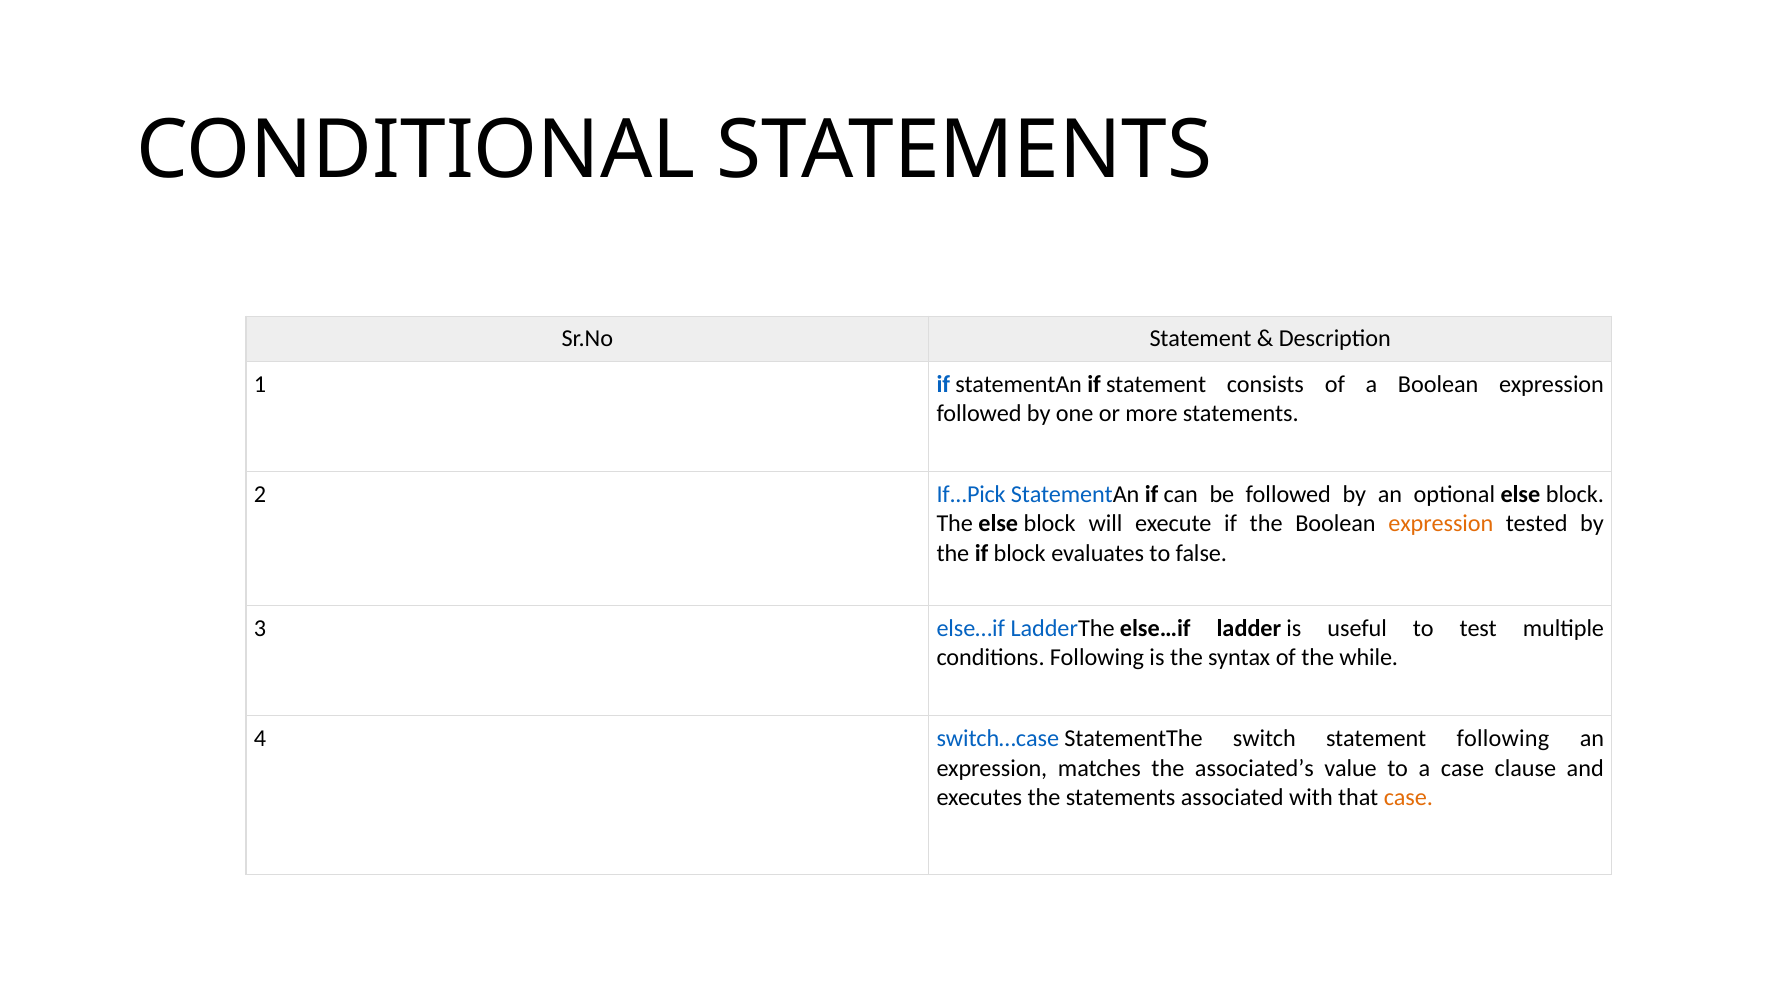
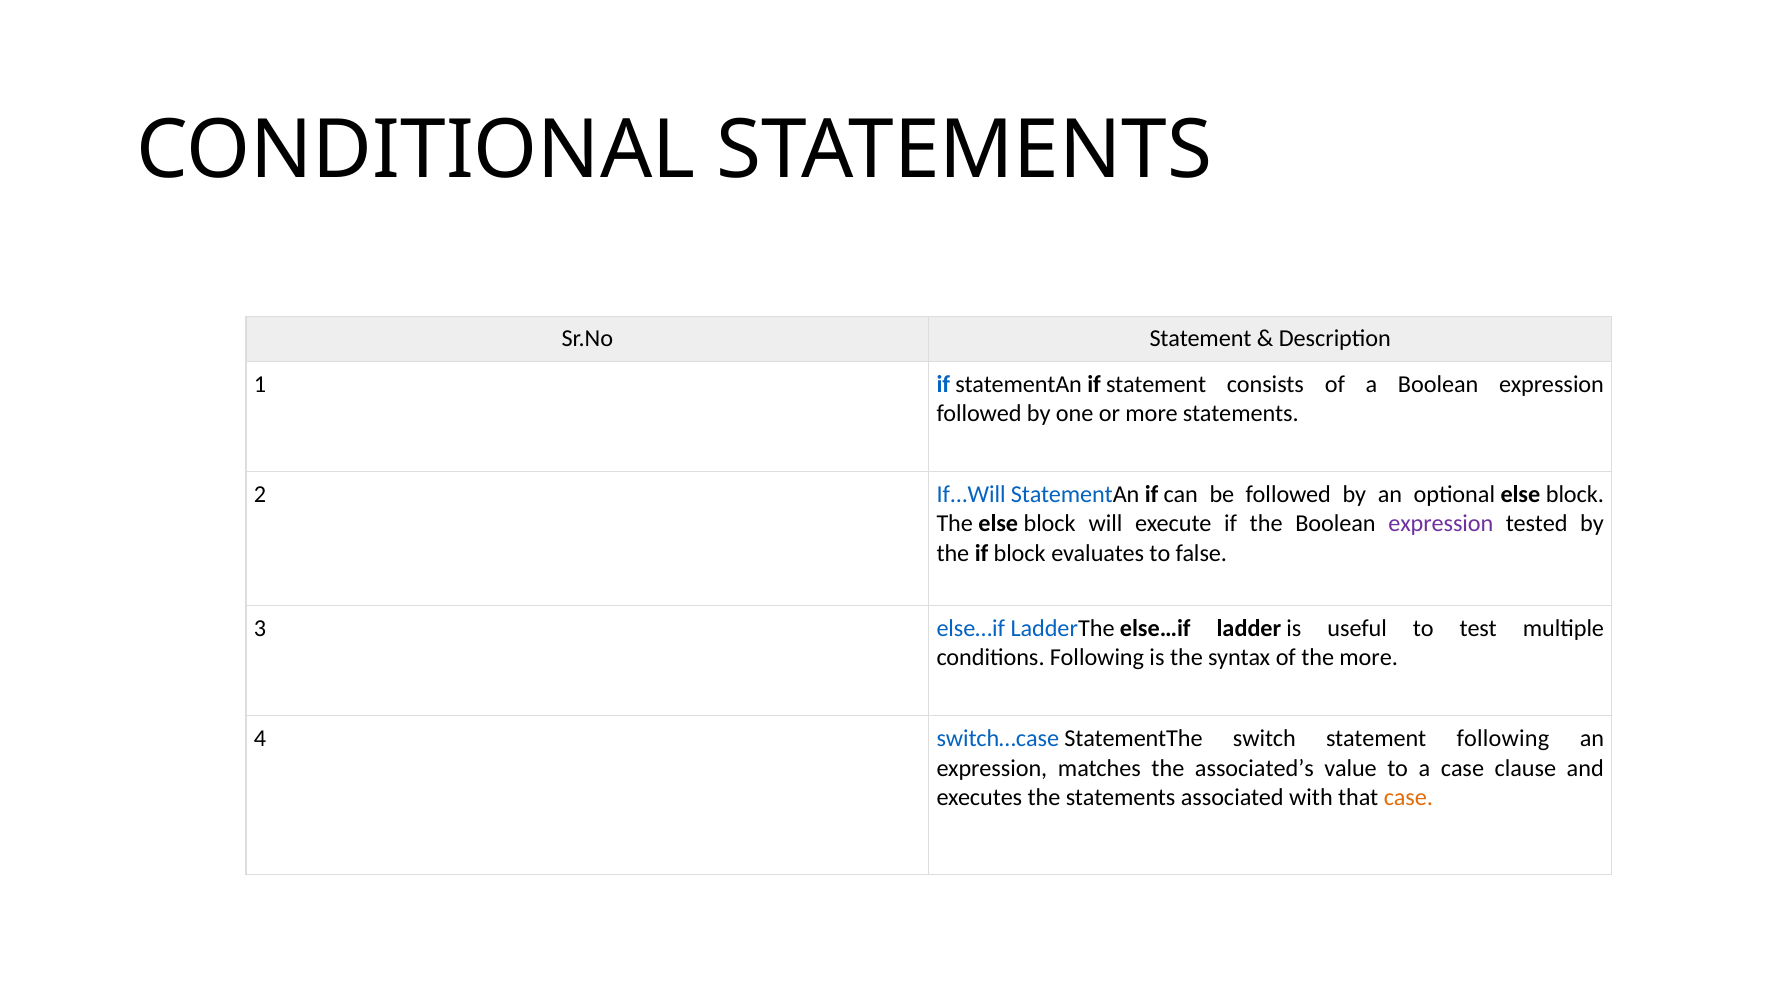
If...Pick: If...Pick -> If...Will (971, 494)
expression colour: orange -> purple (1441, 524)
the while: while -> more (1369, 658)
